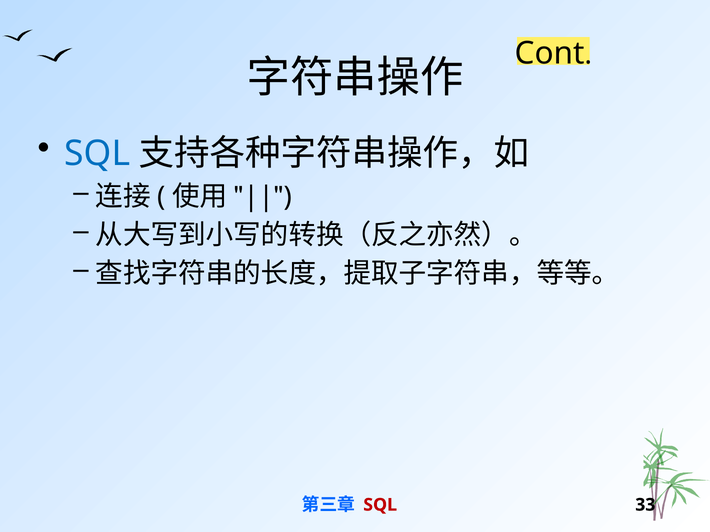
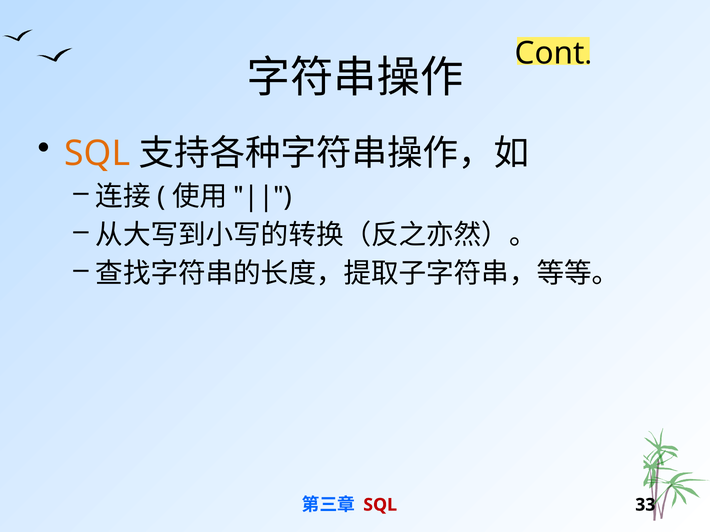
SQL colour: blue -> orange (97, 154)
